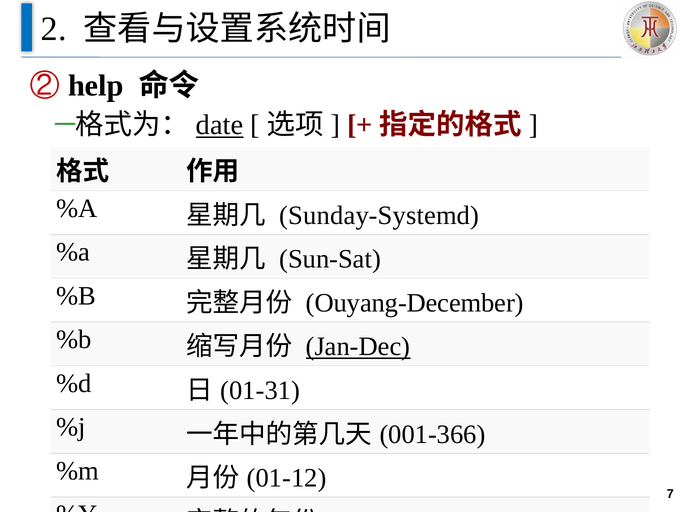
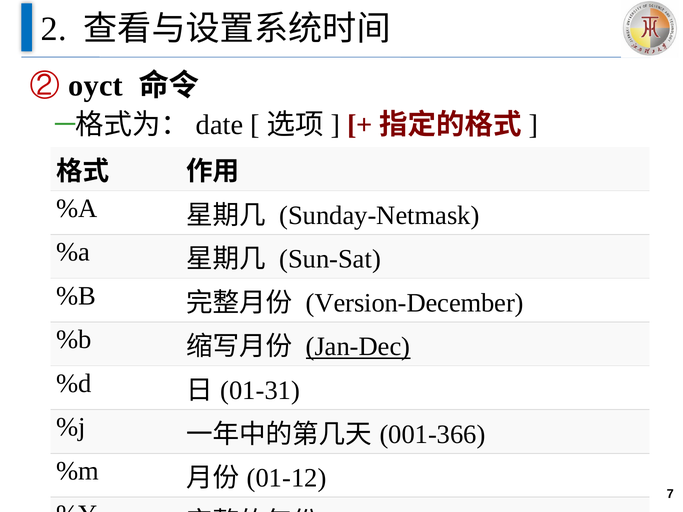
help: help -> oyct (96, 86)
date underline: present -> none (220, 125)
Sunday-Systemd: Sunday-Systemd -> Sunday-Netmask (379, 216)
Ouyang-December: Ouyang-December -> Version-December (415, 303)
